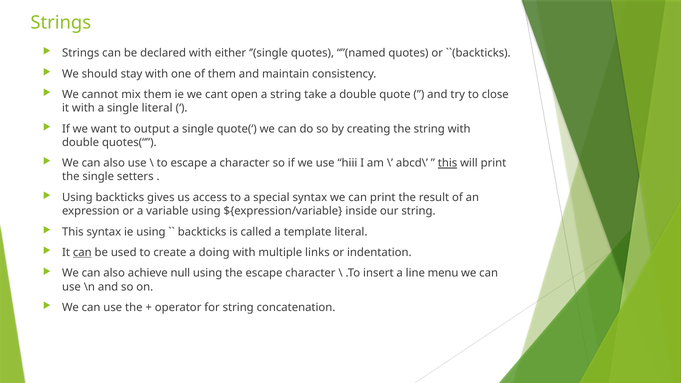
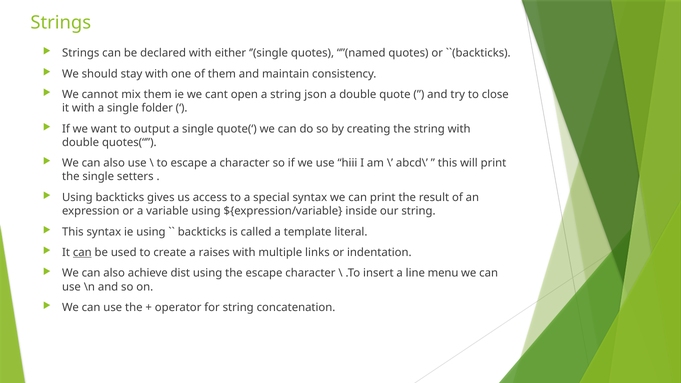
take: take -> json (316, 95)
single literal: literal -> folder (157, 108)
this underline: present -> none (448, 163)
doing: doing -> raises (214, 253)
null: null -> dist (180, 273)
